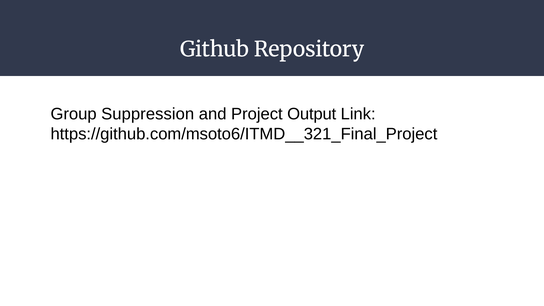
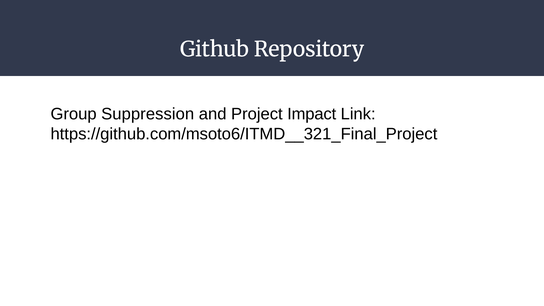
Output: Output -> Impact (312, 114)
